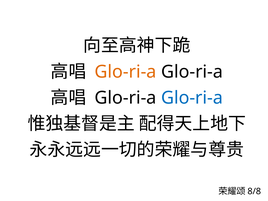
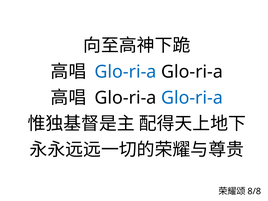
Glo-ri-a colour: orange -> blue (125, 72)
